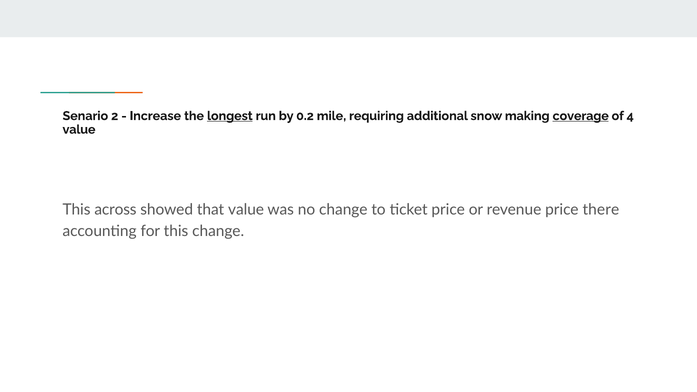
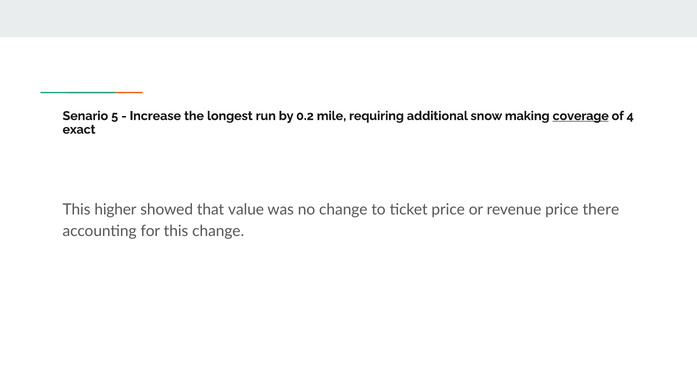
2: 2 -> 5 (115, 116)
longest underline: present -> none (230, 116)
value: value -> exact (79, 130)
across: across -> higher (115, 210)
